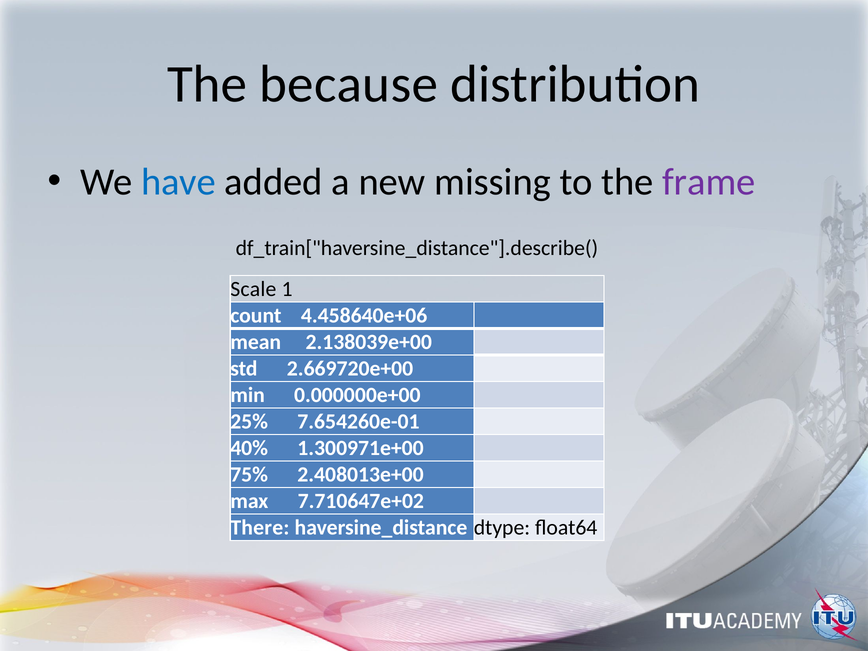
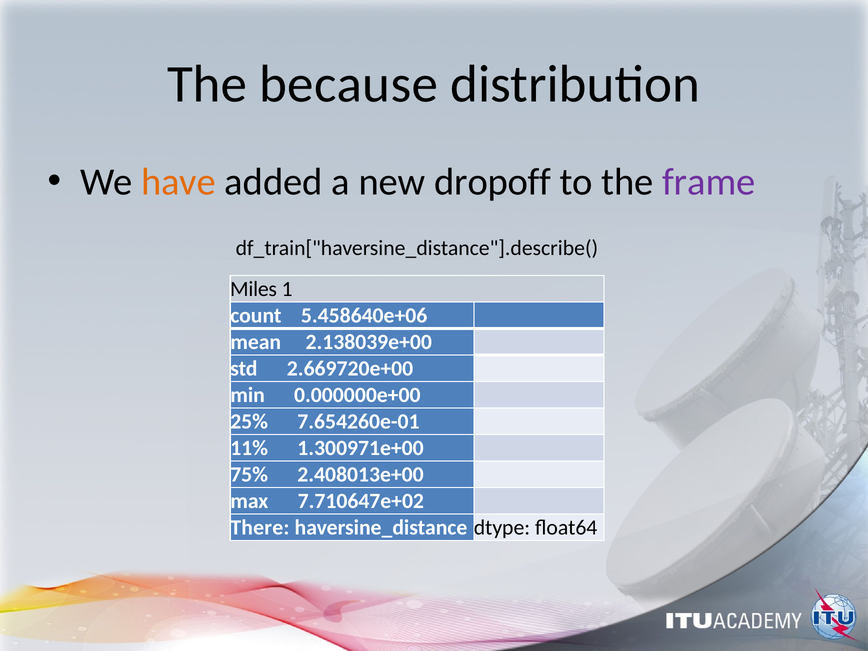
have colour: blue -> orange (178, 182)
missing: missing -> dropoff (493, 182)
Scale: Scale -> Miles (254, 289)
4.458640e+06: 4.458640e+06 -> 5.458640e+06 (364, 316)
40%: 40% -> 11% (249, 448)
